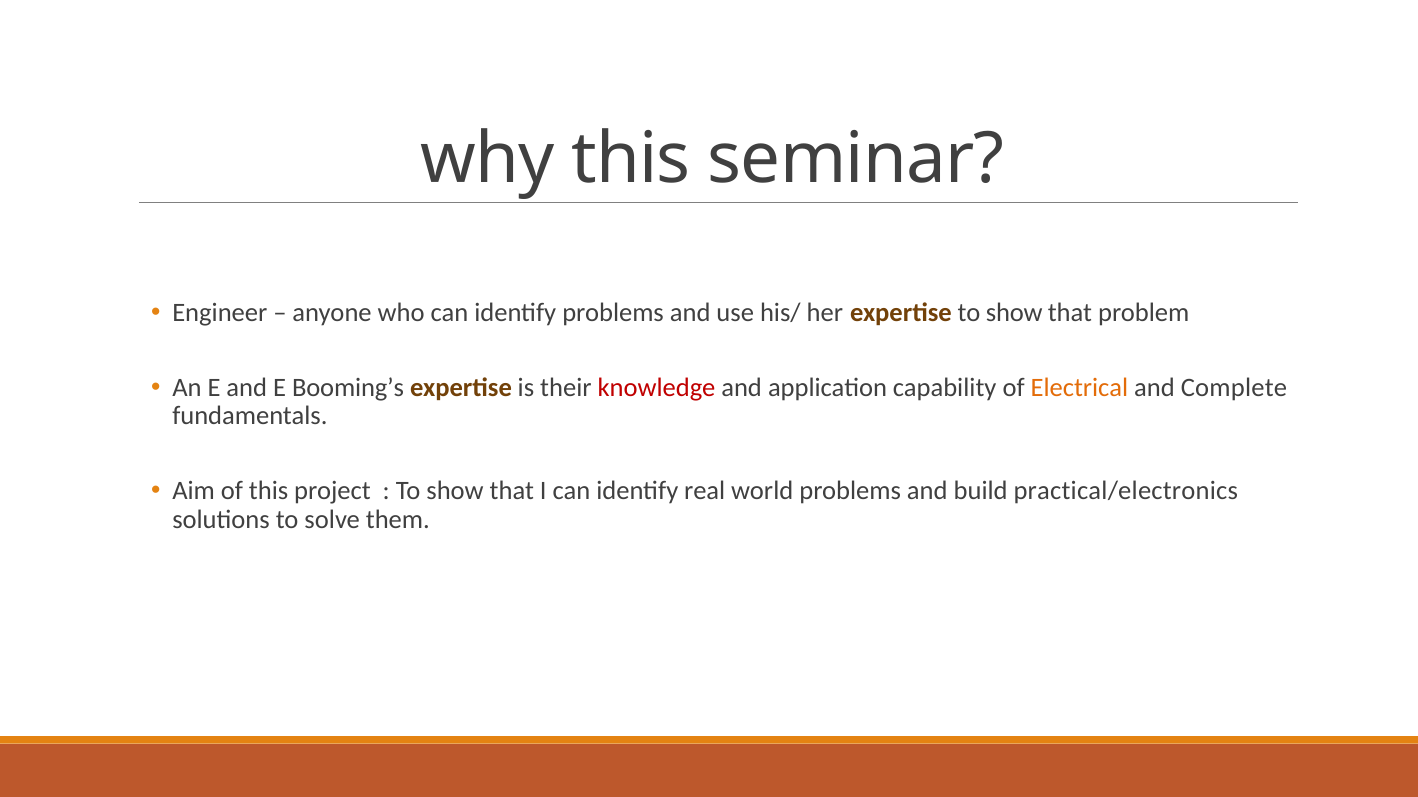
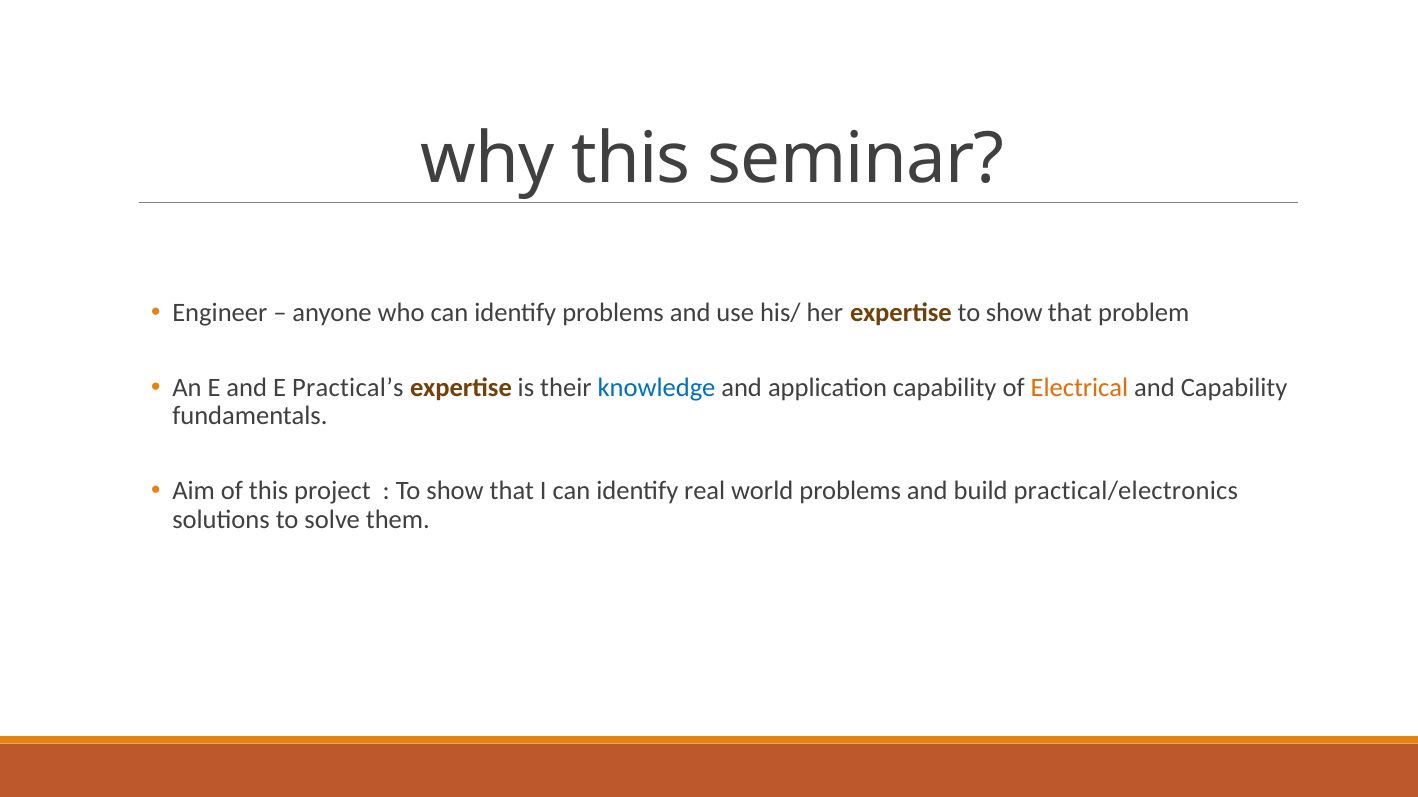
Booming’s: Booming’s -> Practical’s (348, 388)
knowledge colour: red -> blue (657, 388)
and Complete: Complete -> Capability (1234, 388)
